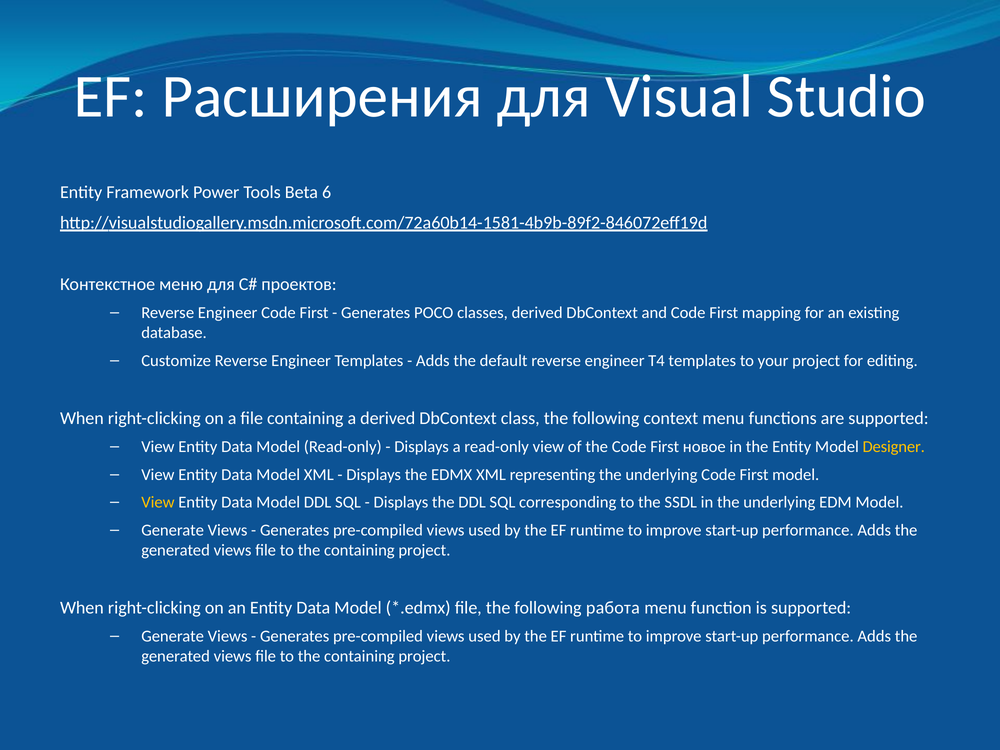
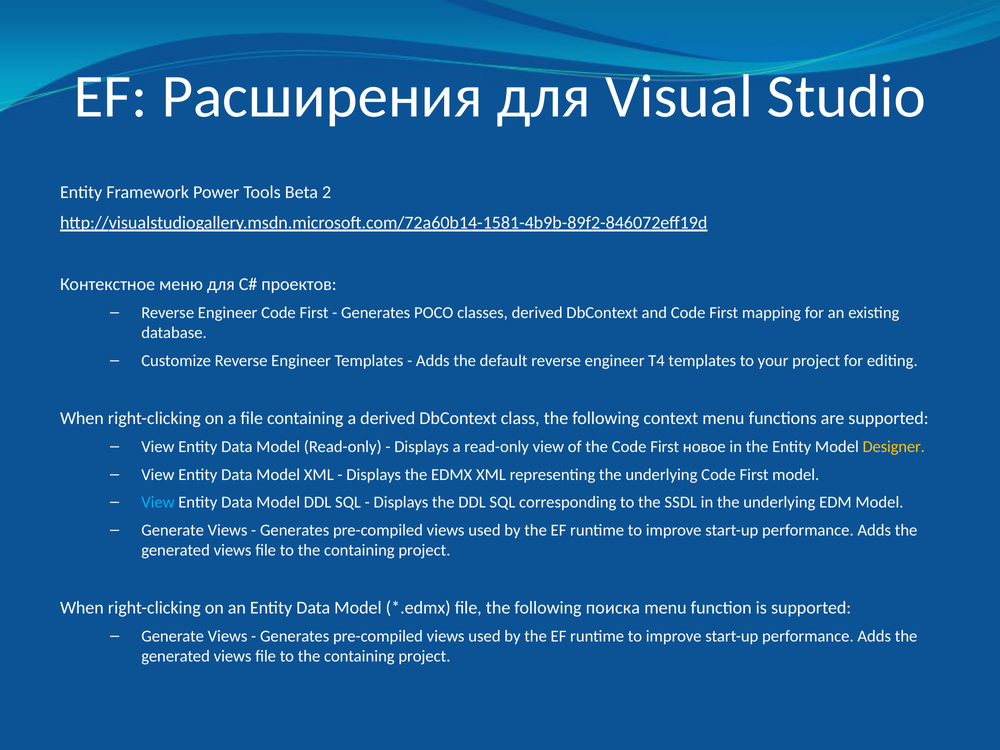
6: 6 -> 2 (327, 192)
View colour: yellow -> light blue (158, 502)
работа: работа -> поиска (613, 608)
